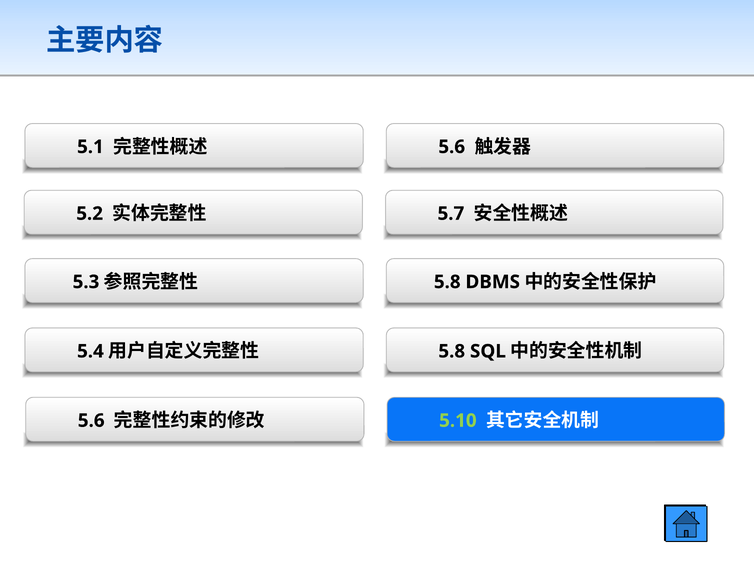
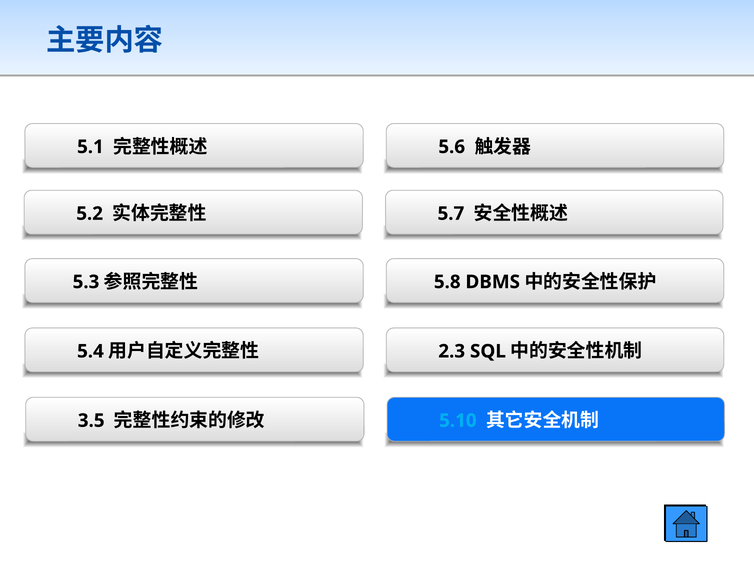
5.8: 5.8 -> 2.3 (452, 352)
5.6: 5.6 -> 3.5 (91, 421)
5.10 colour: light green -> light blue (458, 421)
